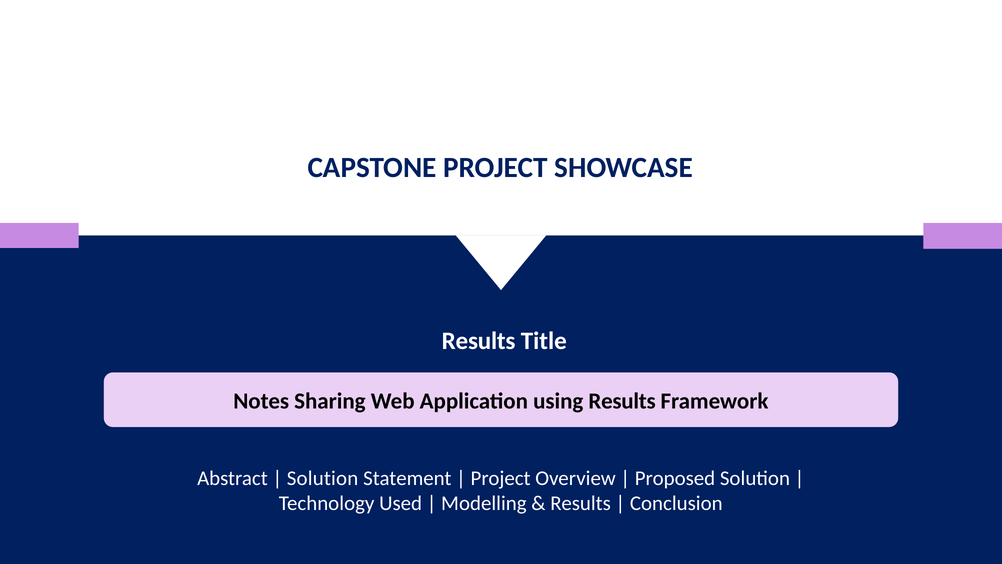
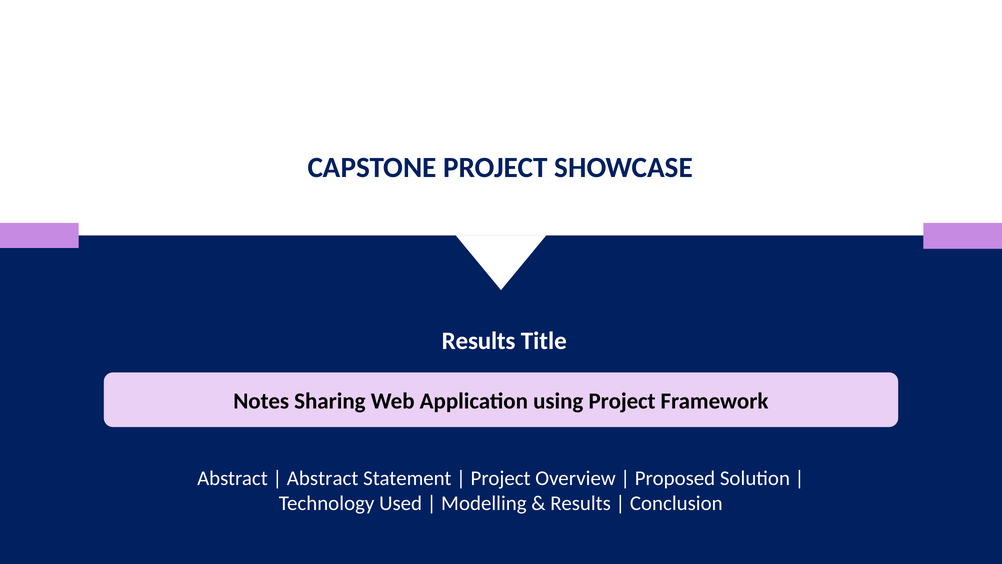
using Results: Results -> Project (622, 401)
Solution: Solution -> Abstract (323, 478)
